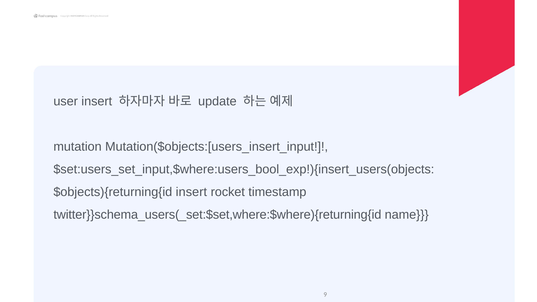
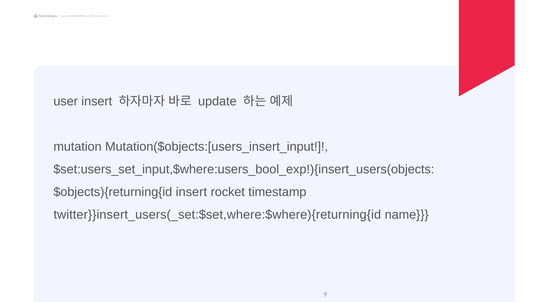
twitter}}schema_users(_set:$set,where:$where){returning{id: twitter}}schema_users(_set:$set,where:$where){returning{id -> twitter}}insert_users(_set:$set,where:$where){returning{id (217, 215)
